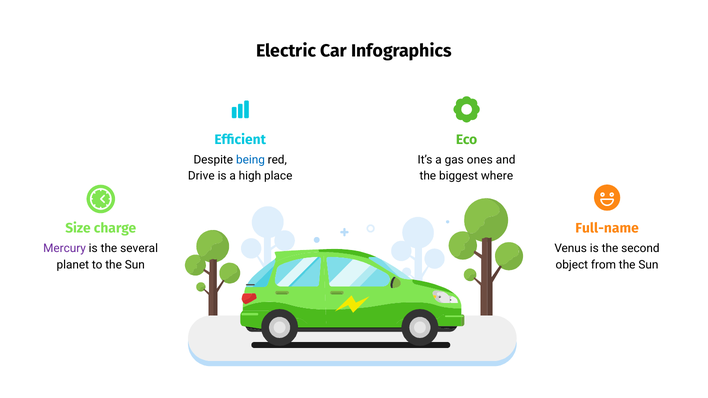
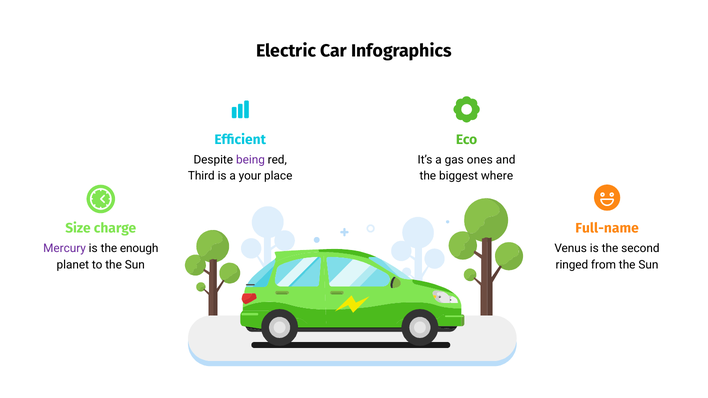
being colour: blue -> purple (250, 160)
Drive: Drive -> Third (201, 176)
high: high -> your (250, 176)
several: several -> enough (139, 249)
object: object -> ringed (572, 265)
